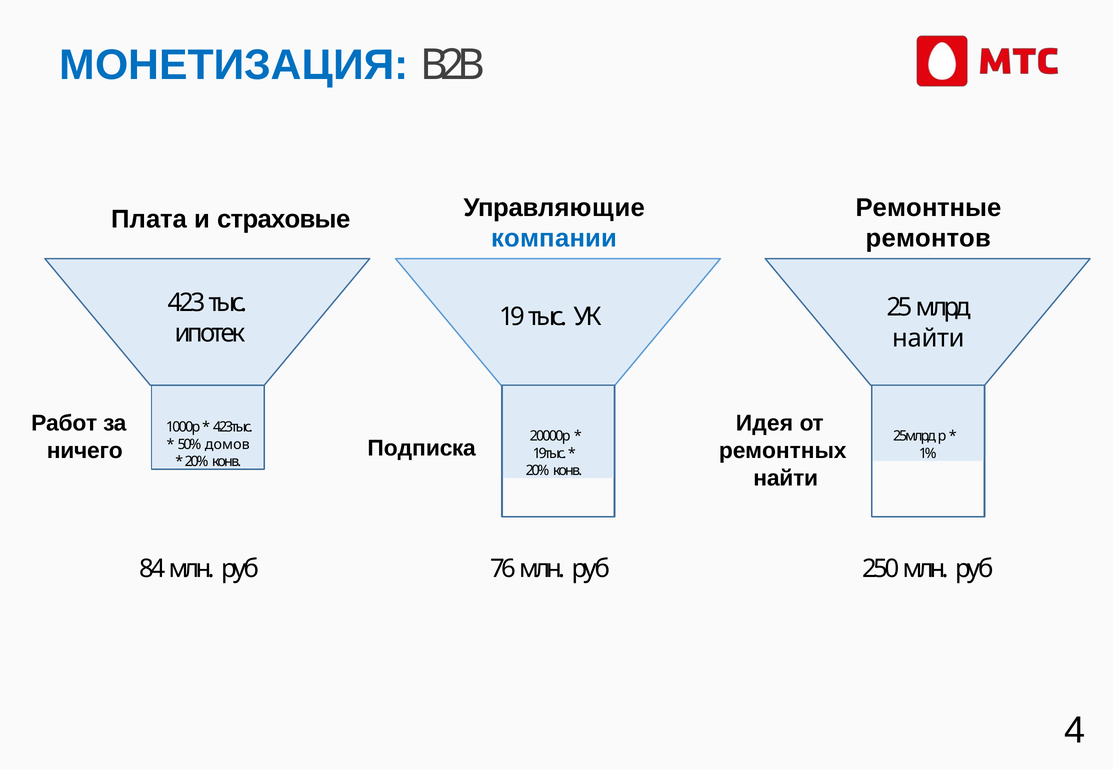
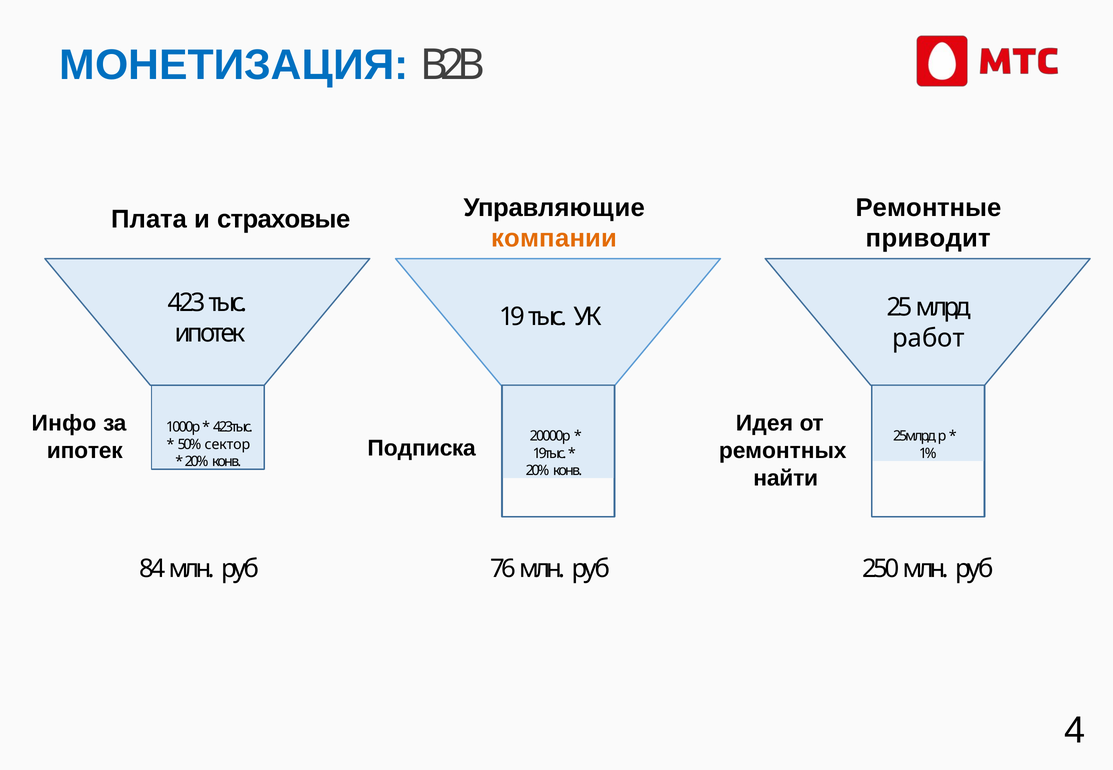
компании colour: blue -> orange (554, 239)
ремонтов: ремонтов -> приводит (928, 239)
найти: найти -> работ (928, 338)
Работ: Работ -> Инфо (64, 424)
ничего: ничего -> ипотек (85, 451)
домов: домов -> сектор (227, 445)
